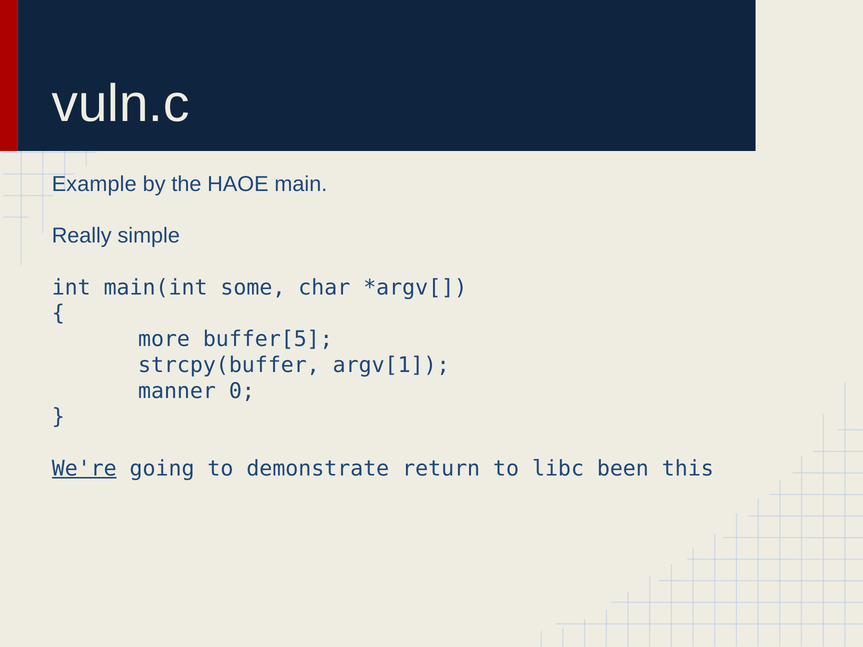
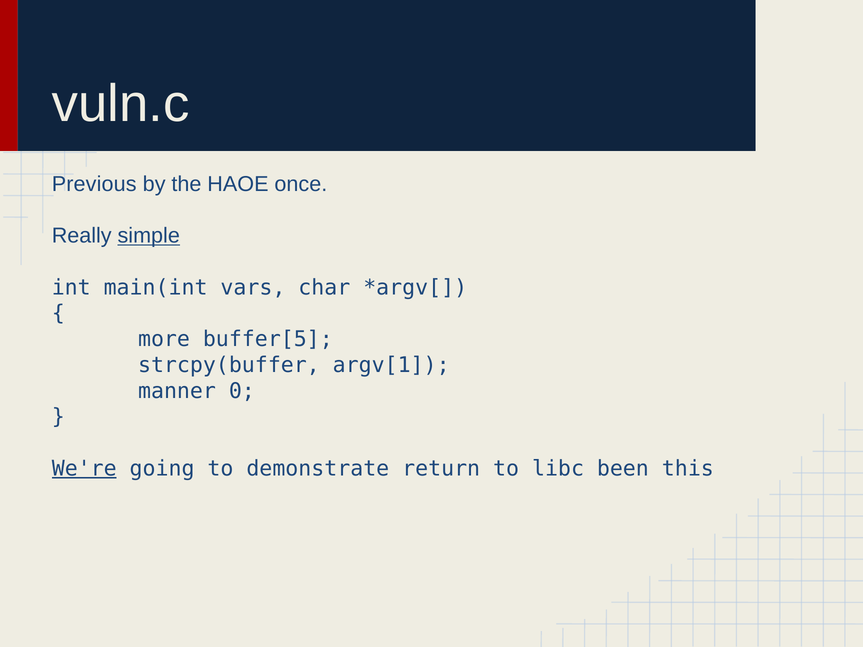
Example: Example -> Previous (94, 184)
main: main -> once (301, 184)
simple underline: none -> present (149, 236)
some: some -> vars (253, 288)
